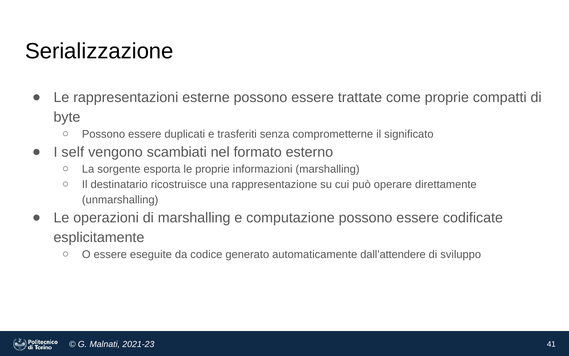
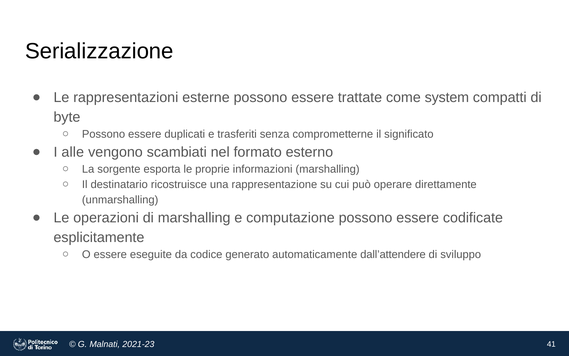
come proprie: proprie -> system (447, 97)
self: self -> alle (73, 152)
